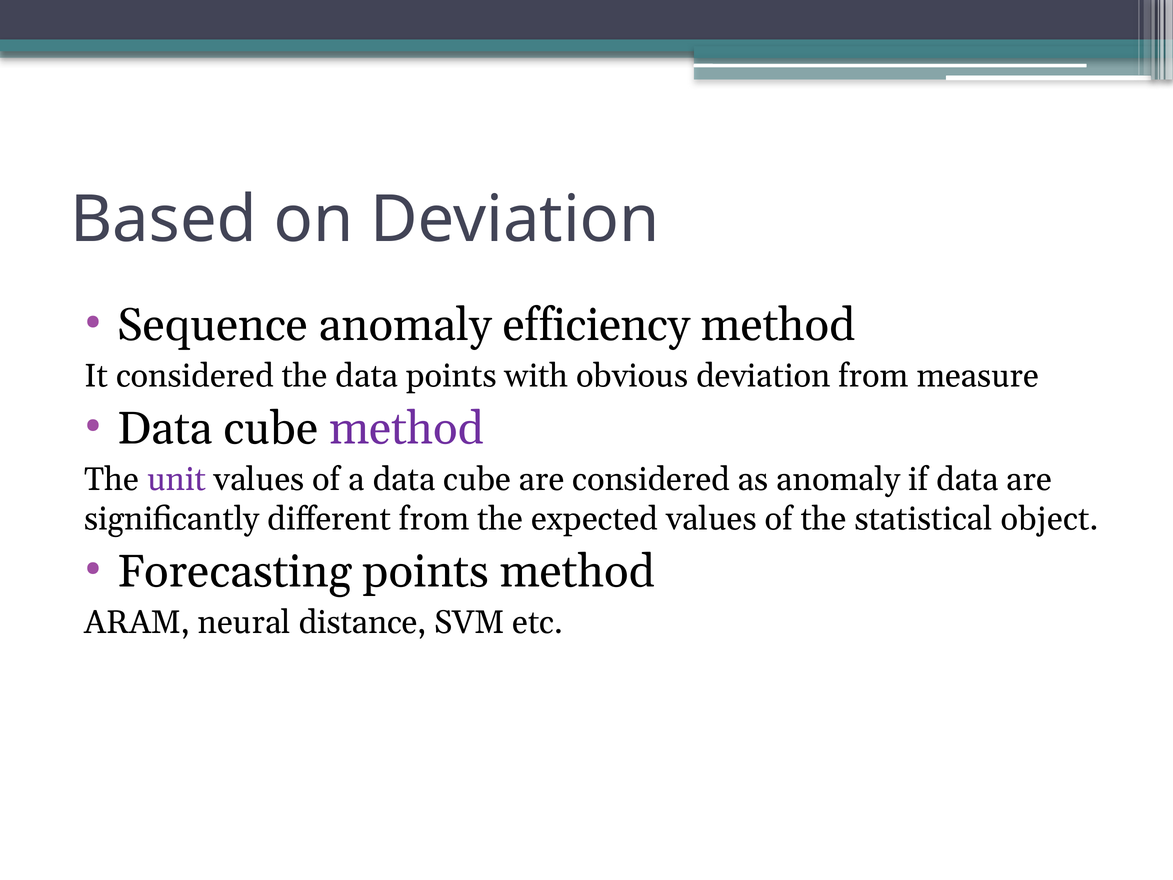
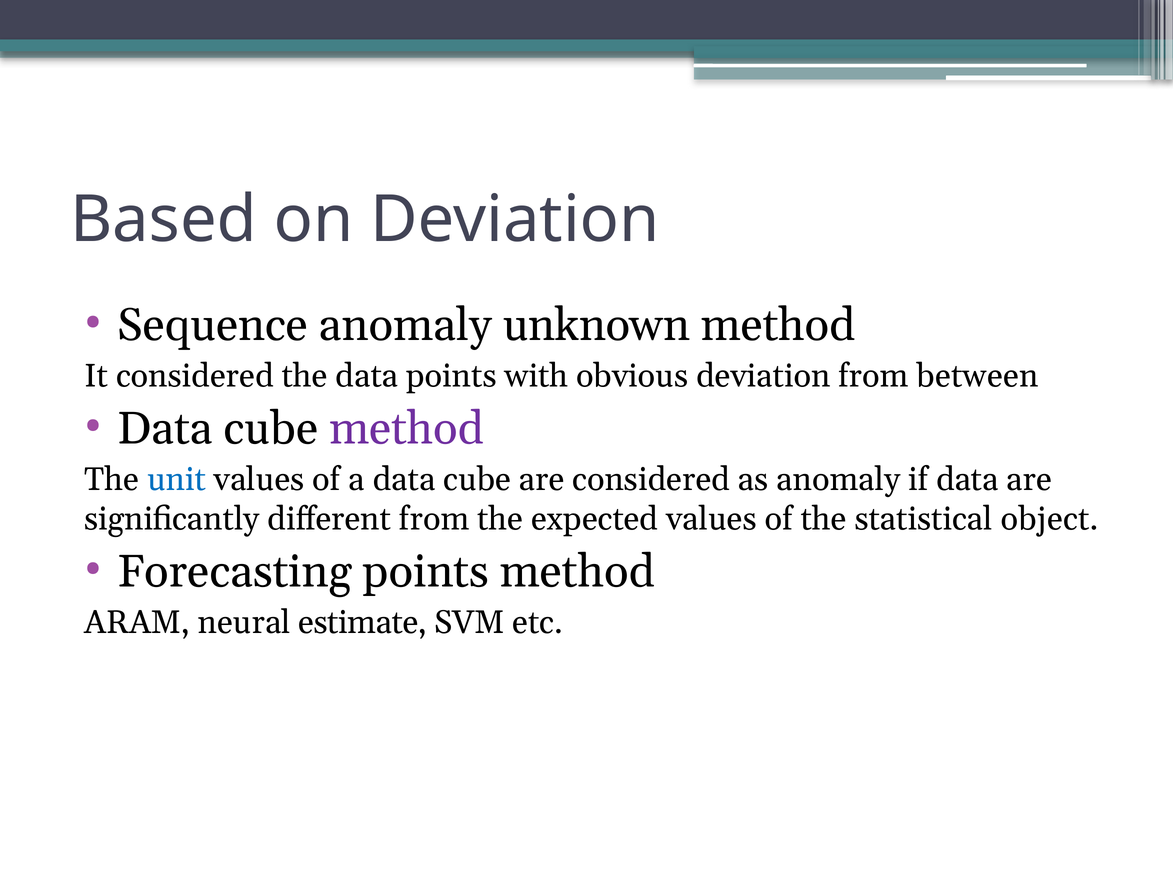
efficiency: efficiency -> unknown (596, 325)
measure: measure -> between (978, 376)
unit colour: purple -> blue (176, 479)
distance: distance -> estimate (363, 622)
